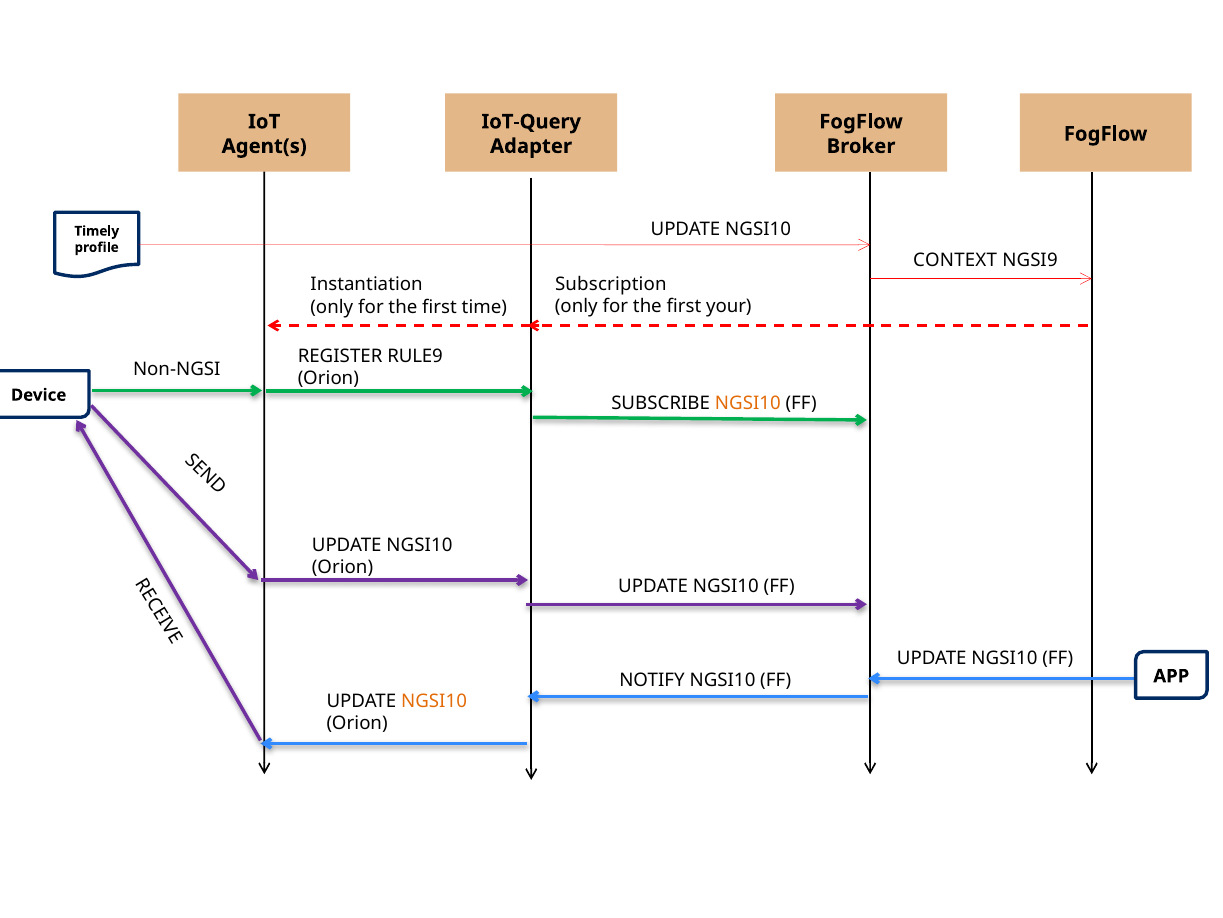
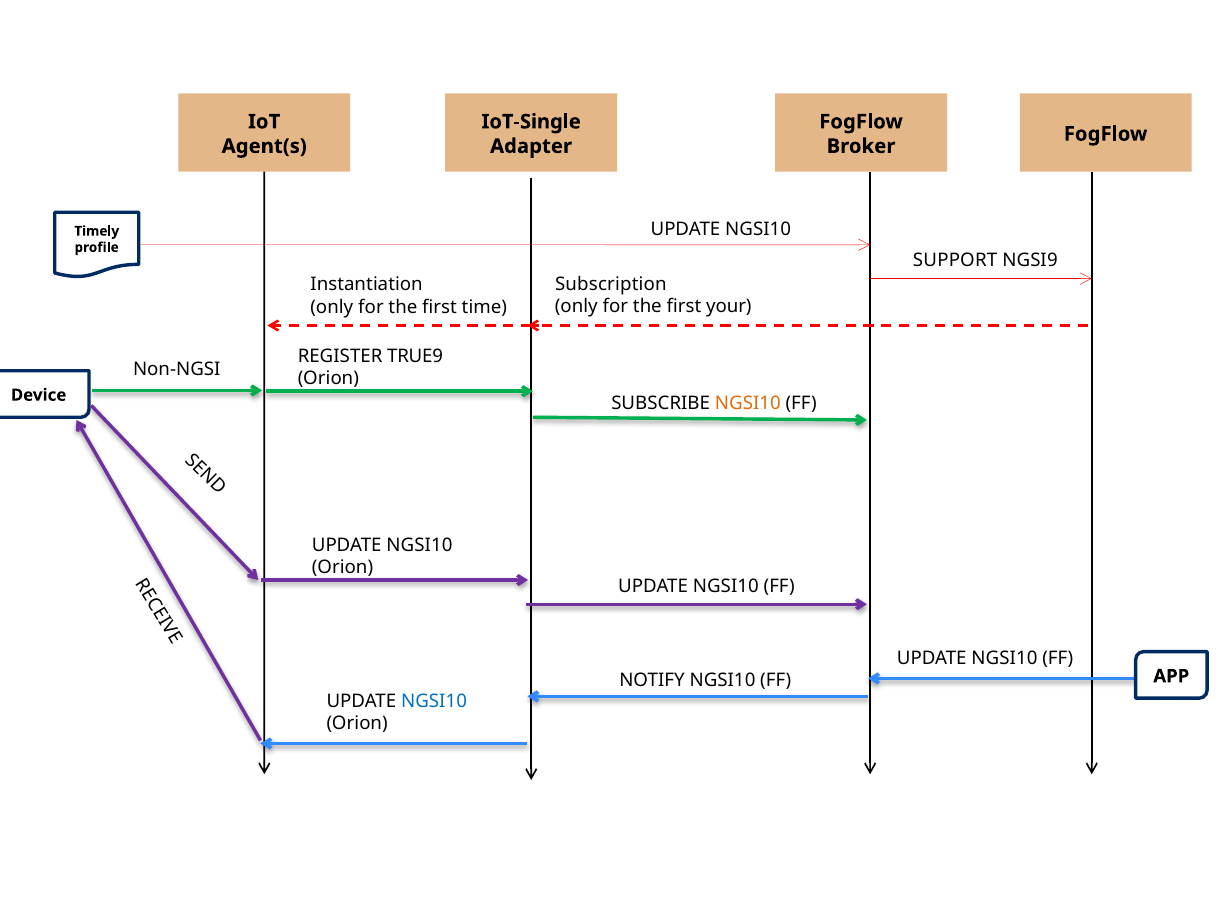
IoT-Query: IoT-Query -> IoT-Single (531, 122)
CONTEXT: CONTEXT -> SUPPORT (955, 261)
RULE9: RULE9 -> TRUE9 (415, 356)
NGSI10 colour: orange -> blue (434, 701)
